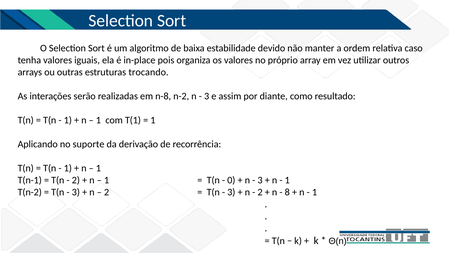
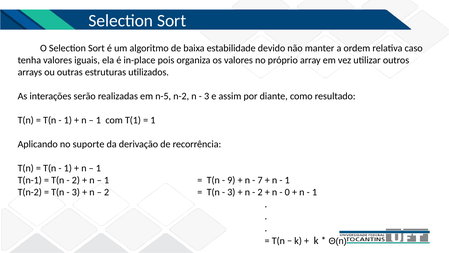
trocando: trocando -> utilizados (149, 72)
n-8: n-8 -> n-5 (163, 96)
0: 0 -> 9 (231, 180)
3: 3 -> 7 (260, 180)
8: 8 -> 0 (287, 192)
